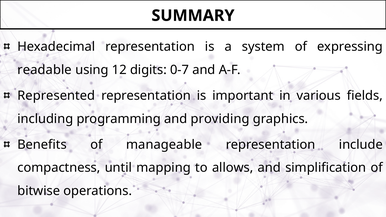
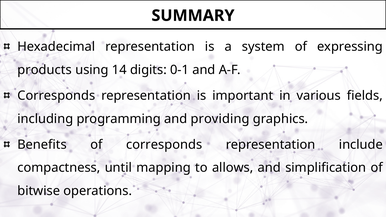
readable: readable -> products (45, 70)
12: 12 -> 14 (119, 70)
0-7: 0-7 -> 0-1 (180, 70)
Represented: Represented -> Corresponds (56, 96)
of manageable: manageable -> corresponds (164, 145)
